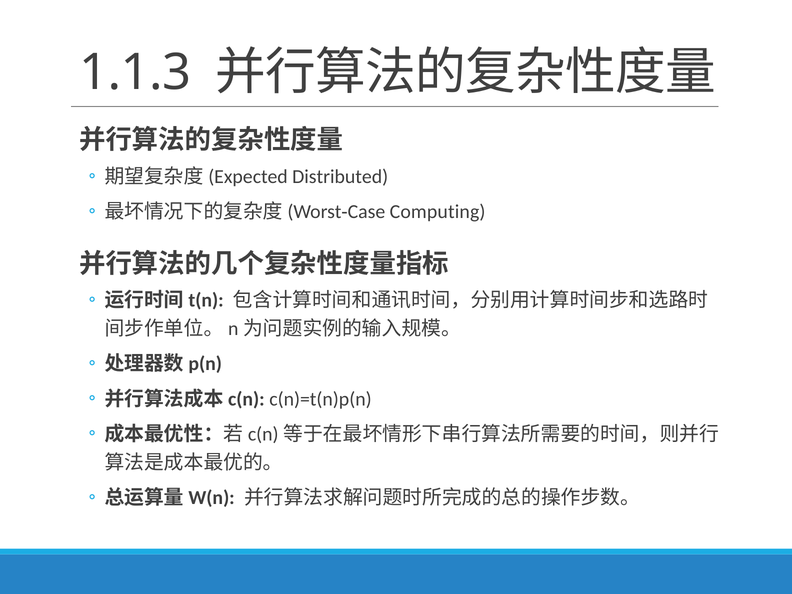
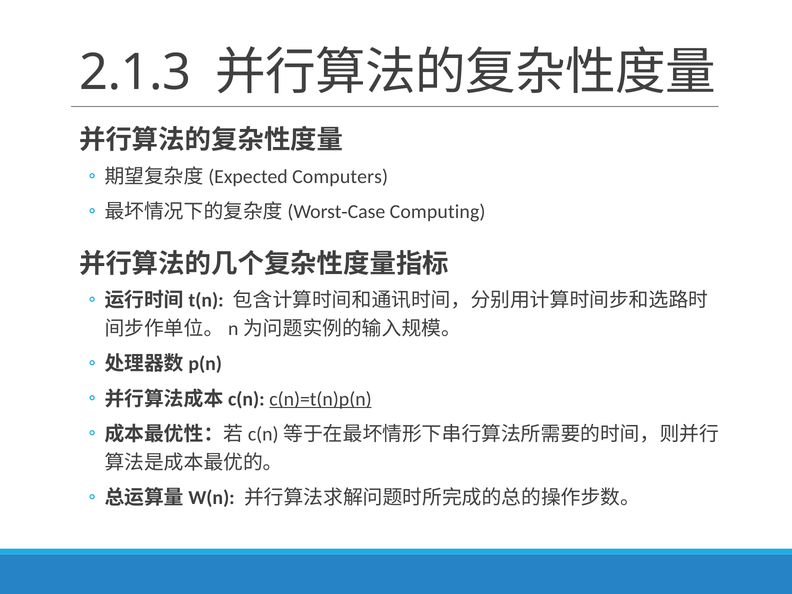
1.1.3: 1.1.3 -> 2.1.3 (135, 72)
Distributed: Distributed -> Computers (340, 177)
c(n)=t(n)p(n underline: none -> present (320, 399)
